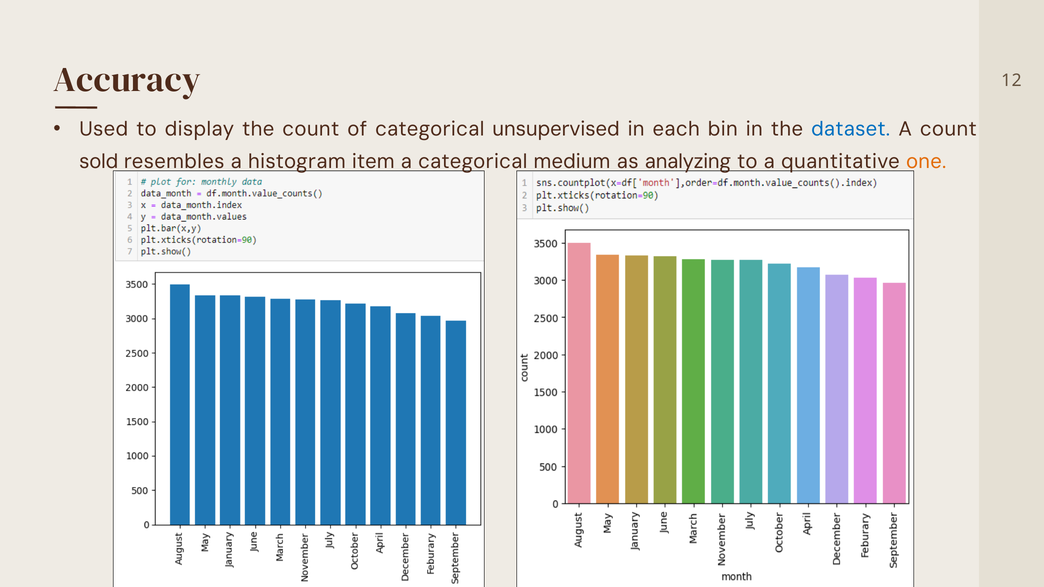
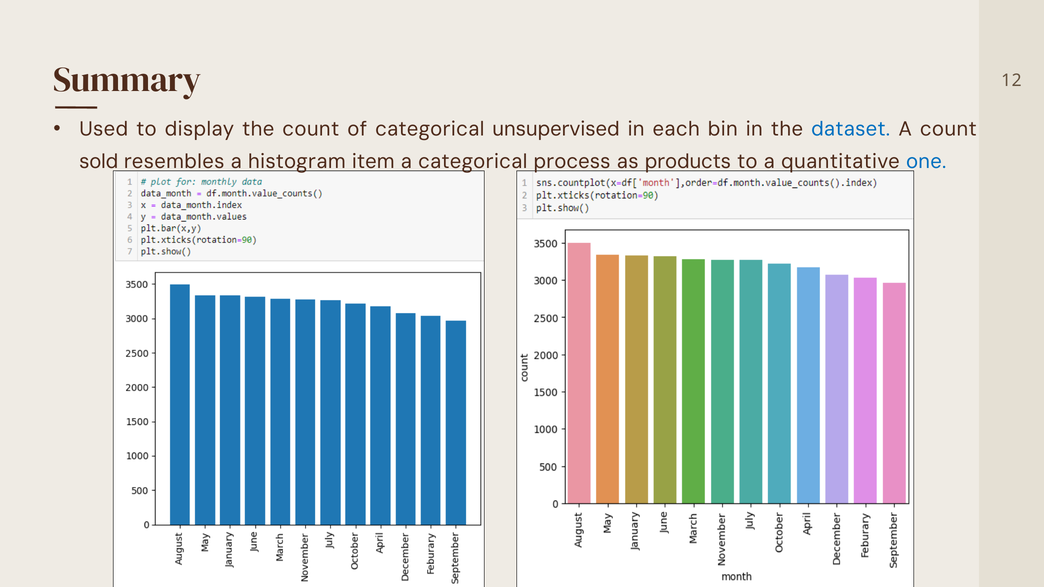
Accuracy: Accuracy -> Summary (127, 80)
medium: medium -> process (572, 162)
analyzing: analyzing -> products (688, 162)
one colour: orange -> blue (926, 162)
